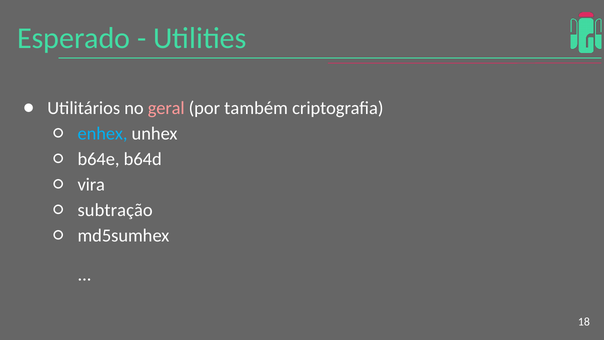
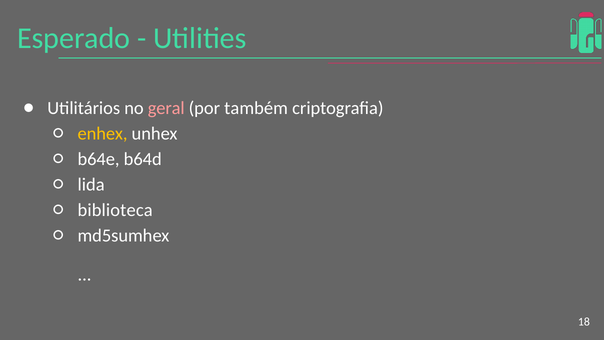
enhex colour: light blue -> yellow (103, 134)
vira: vira -> lida (91, 185)
subtração: subtração -> biblioteca (115, 210)
